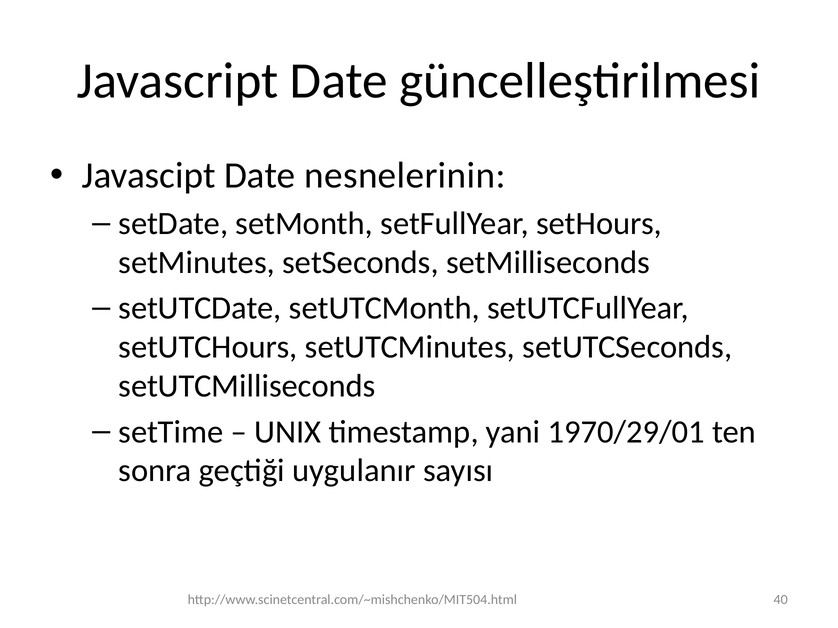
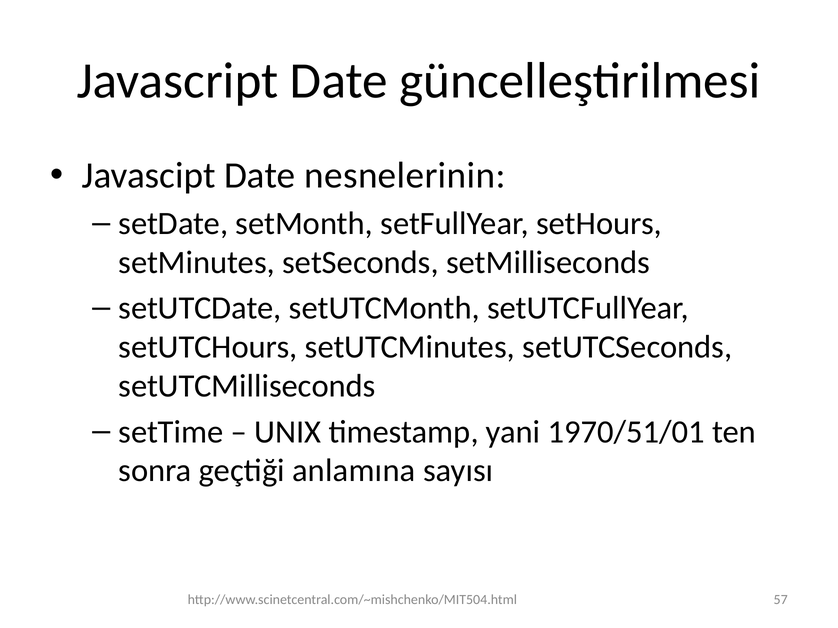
1970/29/01: 1970/29/01 -> 1970/51/01 (626, 432)
uygulanır: uygulanır -> anlamına (354, 471)
40: 40 -> 57 (781, 600)
